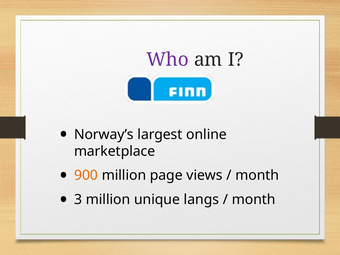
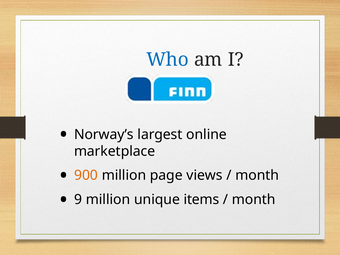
Who colour: purple -> blue (168, 60)
3: 3 -> 9 (78, 200)
langs: langs -> items (201, 200)
